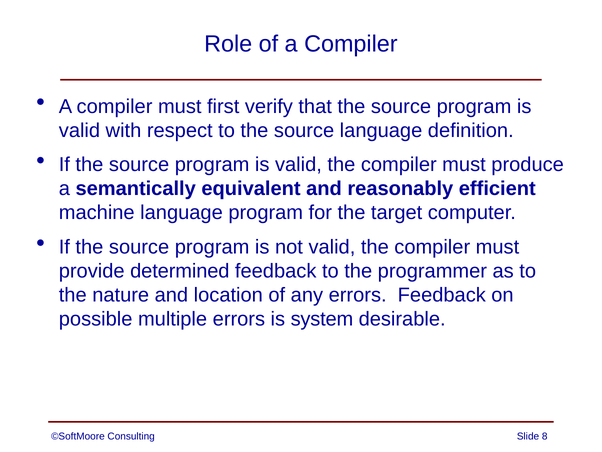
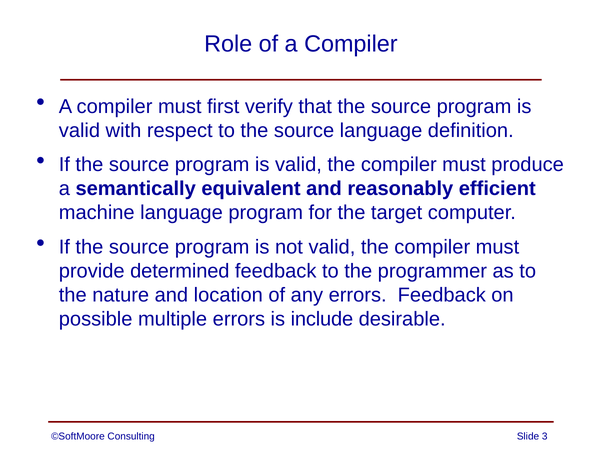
system: system -> include (322, 319)
8: 8 -> 3 (545, 436)
